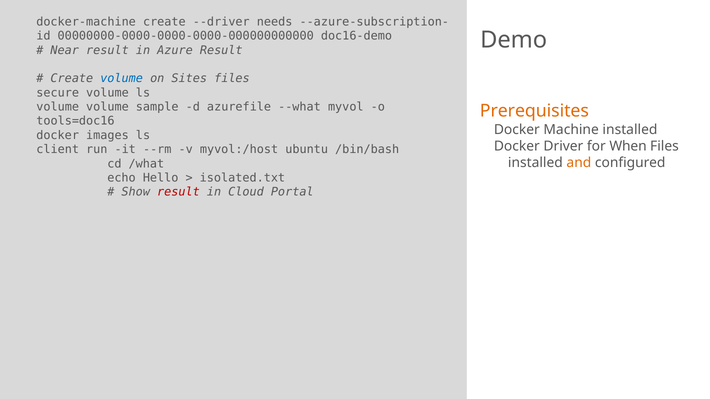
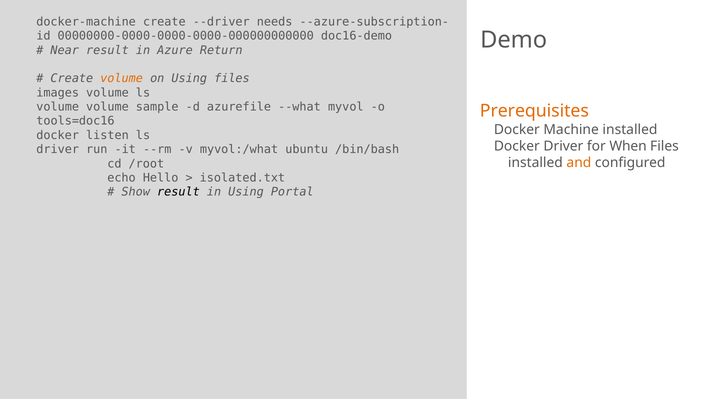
Azure Result: Result -> Return (221, 50)
volume colour: blue -> orange (122, 79)
on Sites: Sites -> Using (189, 79)
secure: secure -> images (58, 93)
images: images -> listen (107, 135)
client: client -> driver (58, 150)
myvol:/host: myvol:/host -> myvol:/what (239, 150)
/what: /what -> /root (146, 164)
result colour: red -> black (178, 192)
in Cloud: Cloud -> Using (246, 192)
